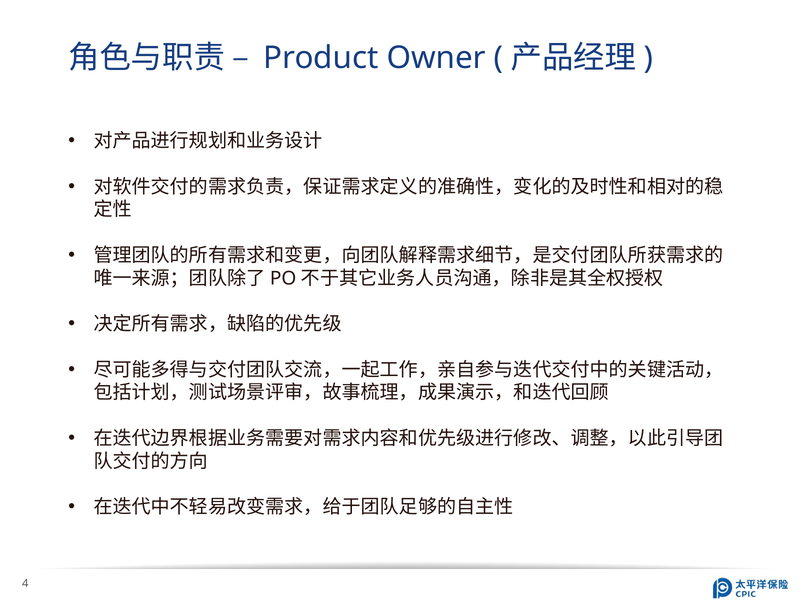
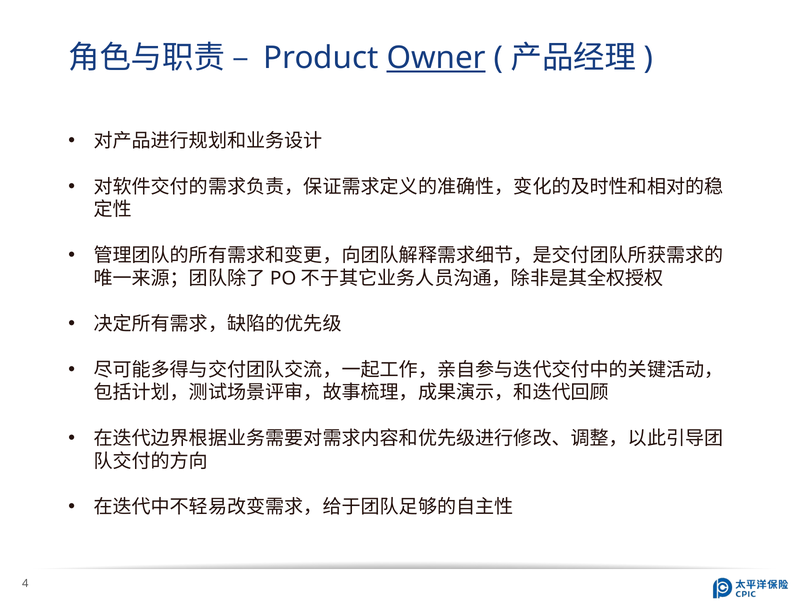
Owner underline: none -> present (436, 58)
